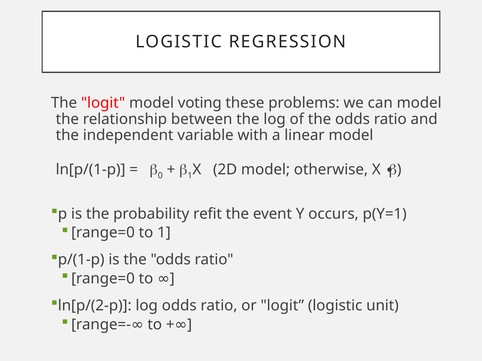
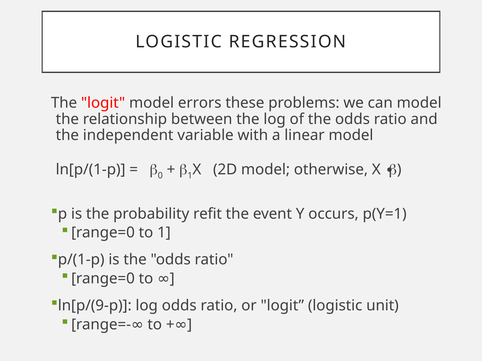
voting: voting -> errors (200, 103)
ln[p/(2-p: ln[p/(2-p -> ln[p/(9-p (95, 306)
